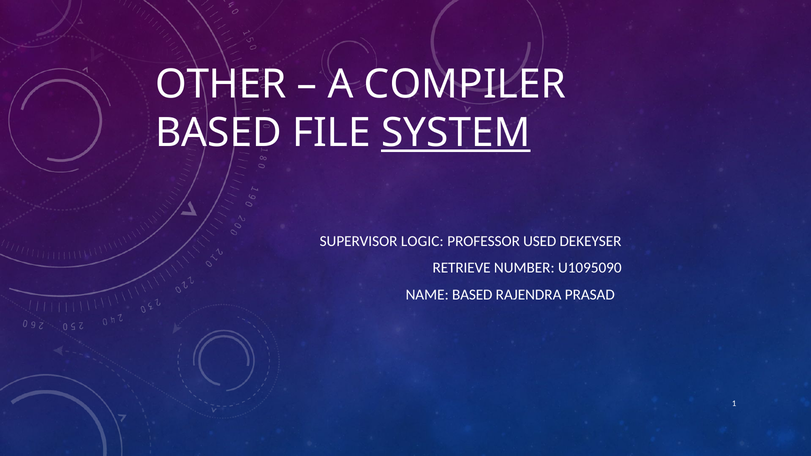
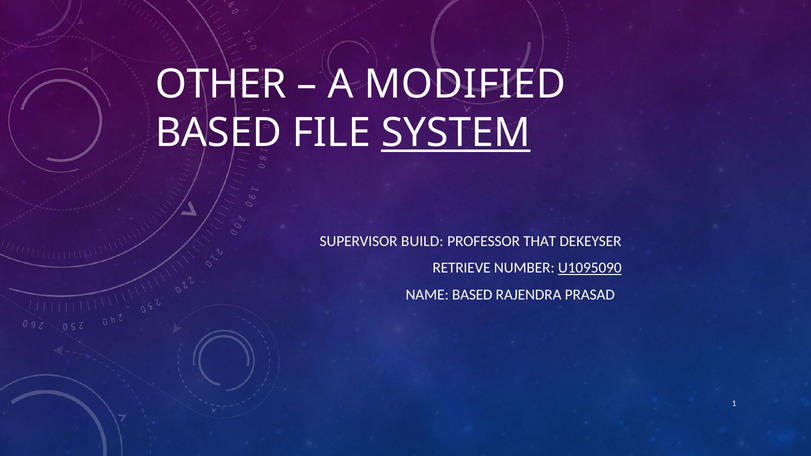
COMPILER: COMPILER -> MODIFIED (465, 85)
LOGIC: LOGIC -> BUILD (422, 241)
USED: USED -> THAT (540, 241)
U1095090 underline: none -> present (590, 268)
